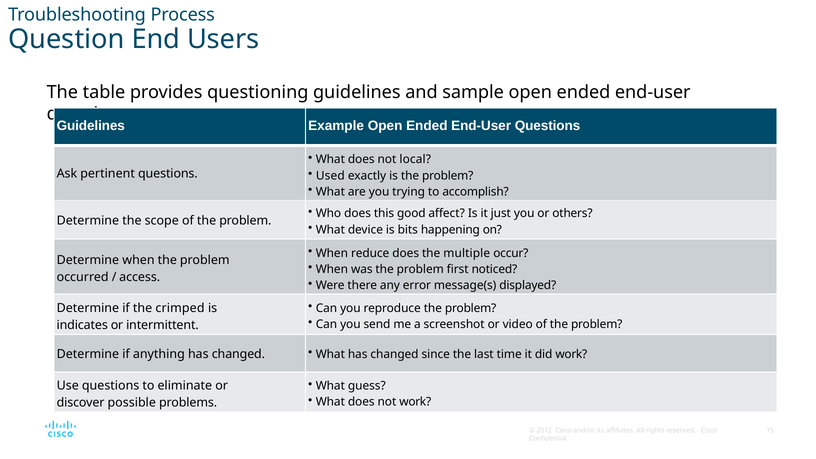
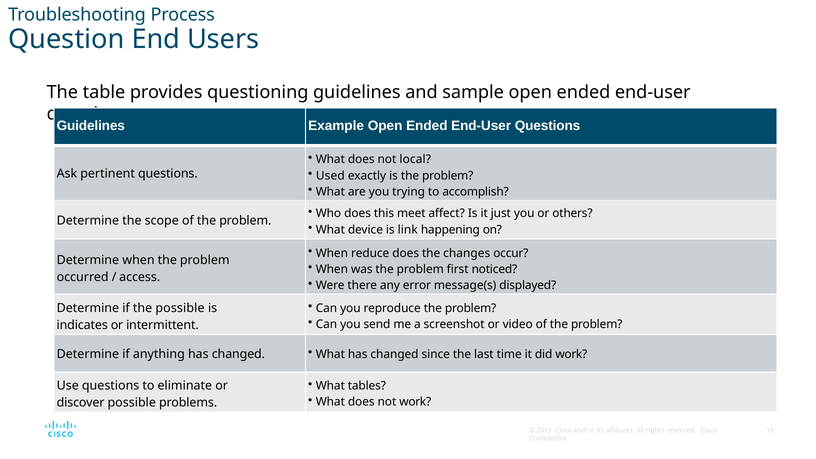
good: good -> meet (411, 214)
bits: bits -> link (408, 230)
multiple: multiple -> changes (467, 253)
the crimped: crimped -> possible (180, 308)
guess: guess -> tables (367, 386)
